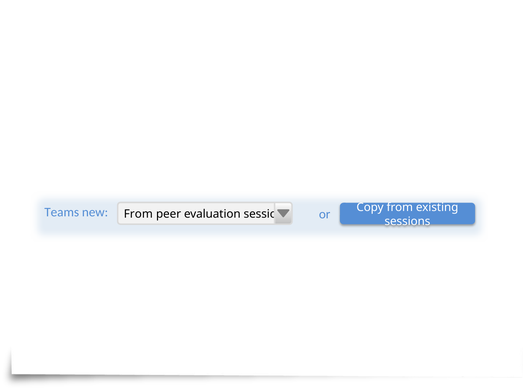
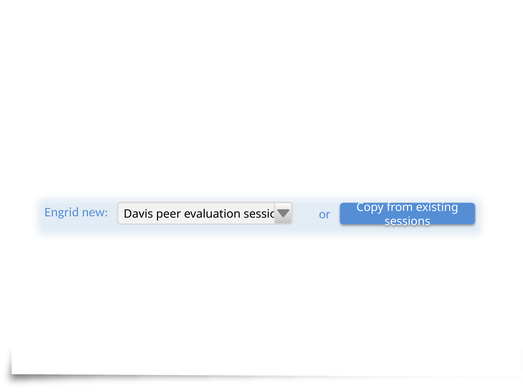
Teams: Teams -> Engrid (62, 212)
From: From -> Davis (138, 214)
